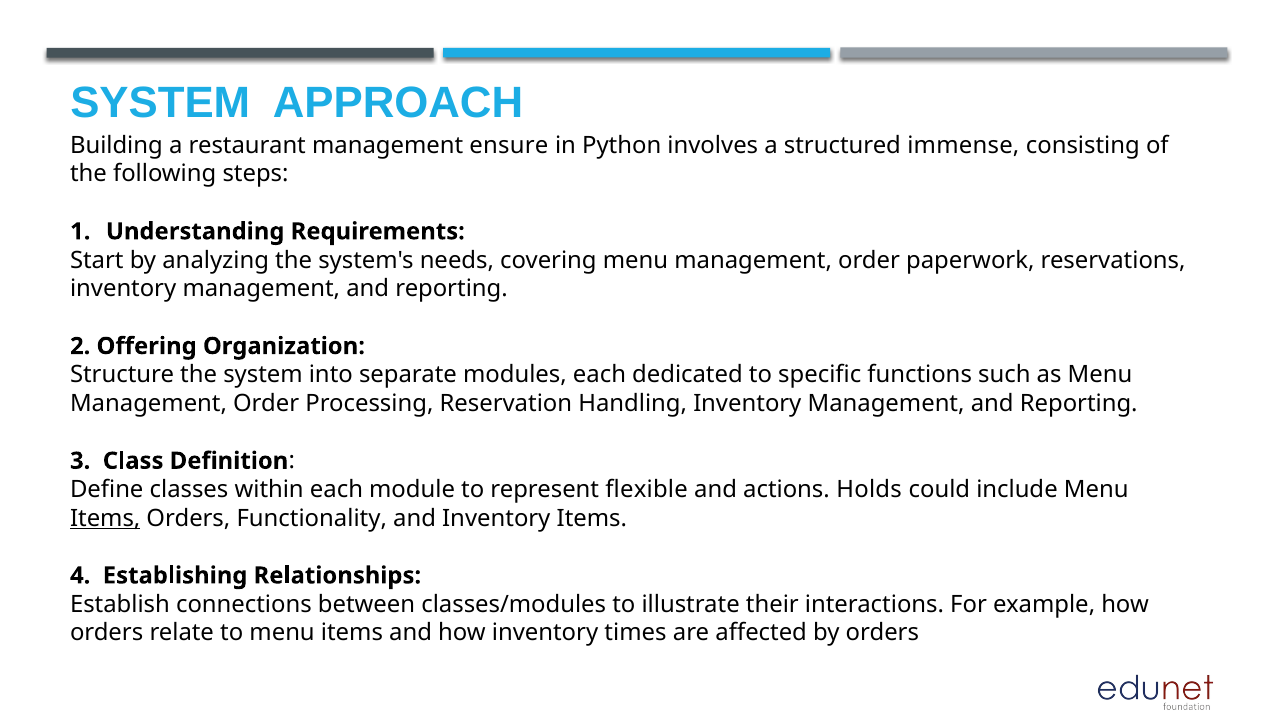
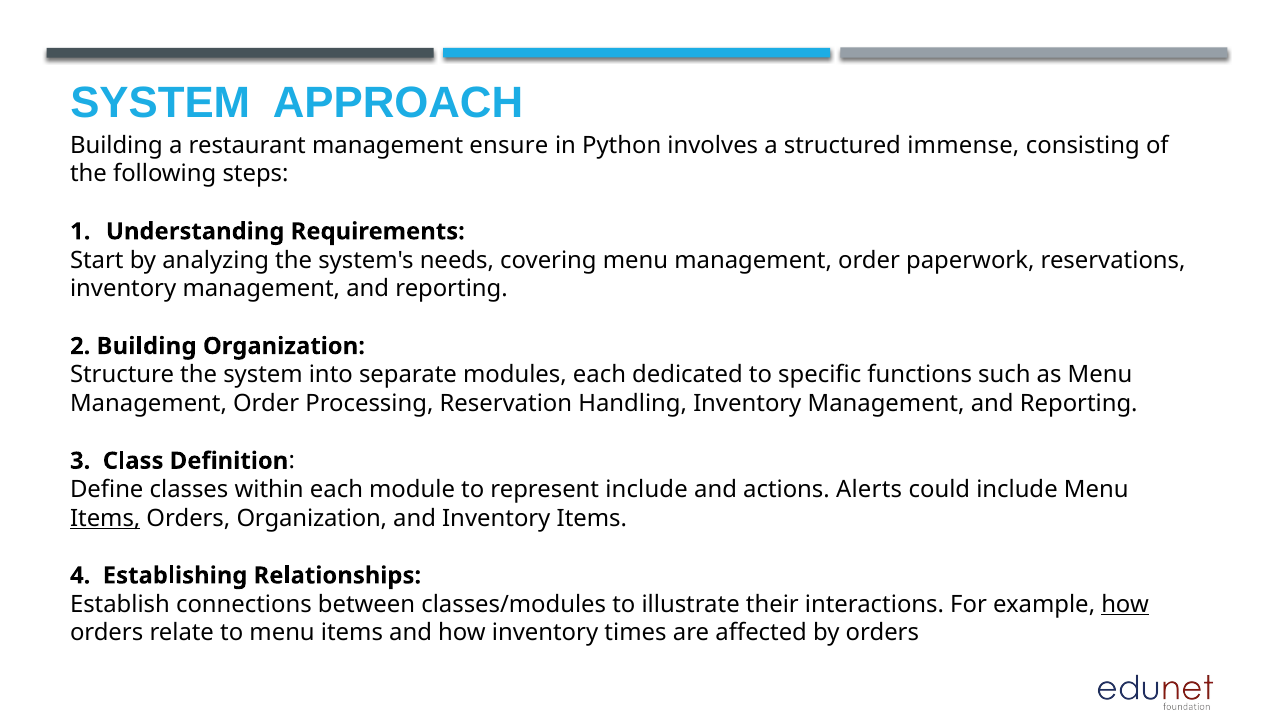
2 Offering: Offering -> Building (147, 346)
represent flexible: flexible -> include (647, 489)
Holds: Holds -> Alerts (869, 489)
Orders Functionality: Functionality -> Organization (312, 518)
how underline: none -> present (1125, 604)
